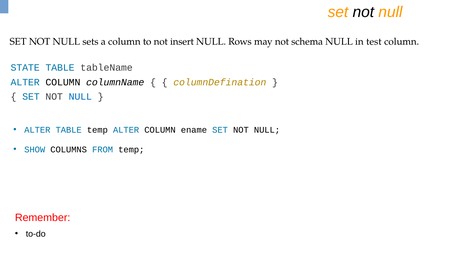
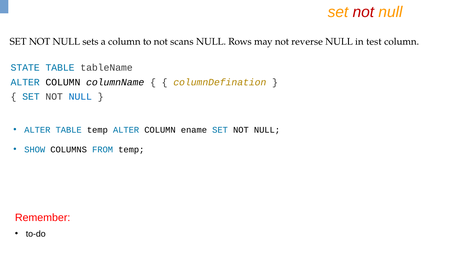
not colour: black -> red (363, 12)
insert: insert -> scans (182, 42)
schema: schema -> reverse (307, 42)
